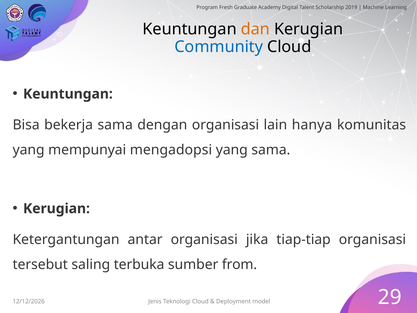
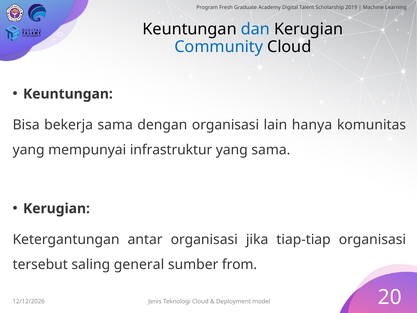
dan colour: orange -> blue (255, 29)
mengadopsi: mengadopsi -> infrastruktur (171, 150)
terbuka: terbuka -> general (139, 264)
29: 29 -> 20 (390, 297)
